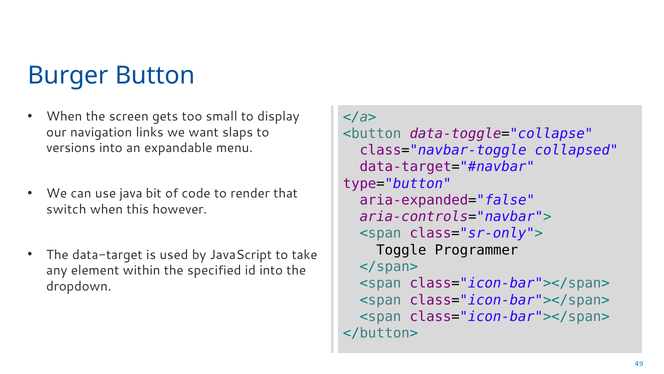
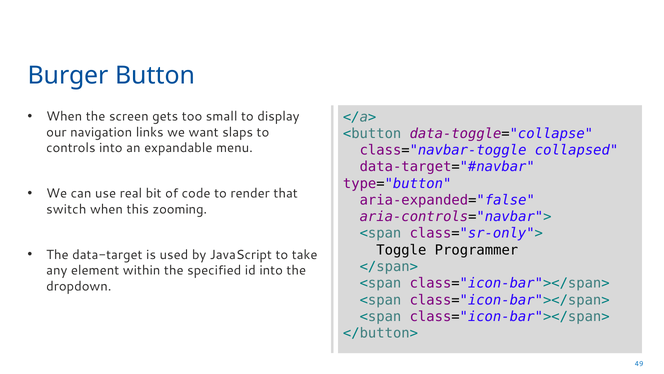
versions: versions -> controls (71, 148)
java: java -> real (131, 193)
however: however -> zooming (180, 209)
